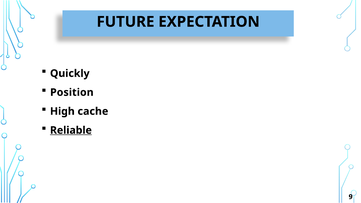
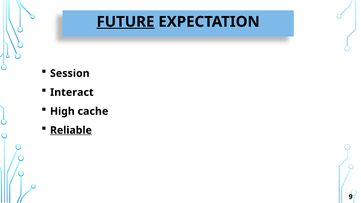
FUTURE underline: none -> present (125, 22)
Quickly: Quickly -> Session (70, 73)
Position: Position -> Interact (72, 92)
